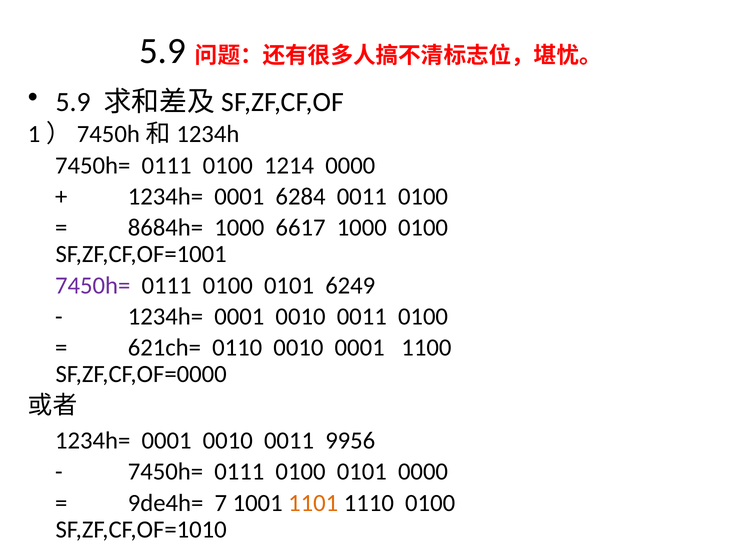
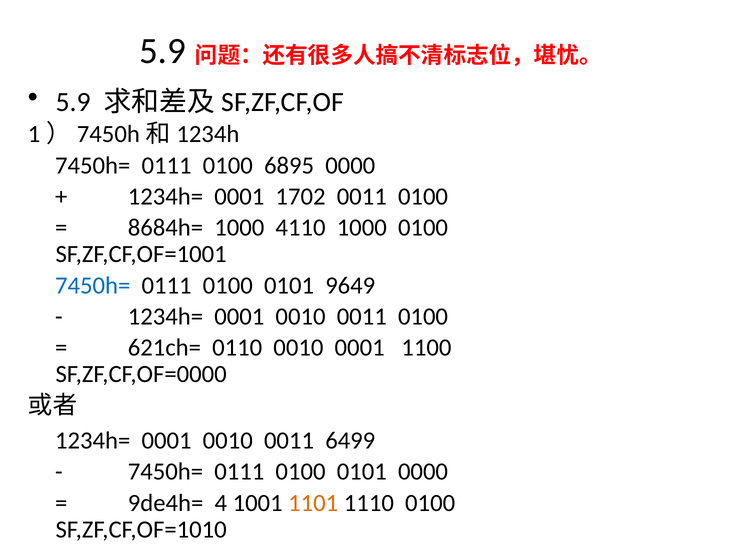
1214: 1214 -> 6895 (289, 165)
6284: 6284 -> 1702 (301, 196)
6617: 6617 -> 4110 (301, 228)
7450h= colour: purple -> blue (93, 285)
6249: 6249 -> 9649 (350, 285)
9956: 9956 -> 6499 (350, 440)
7: 7 -> 4 (221, 503)
